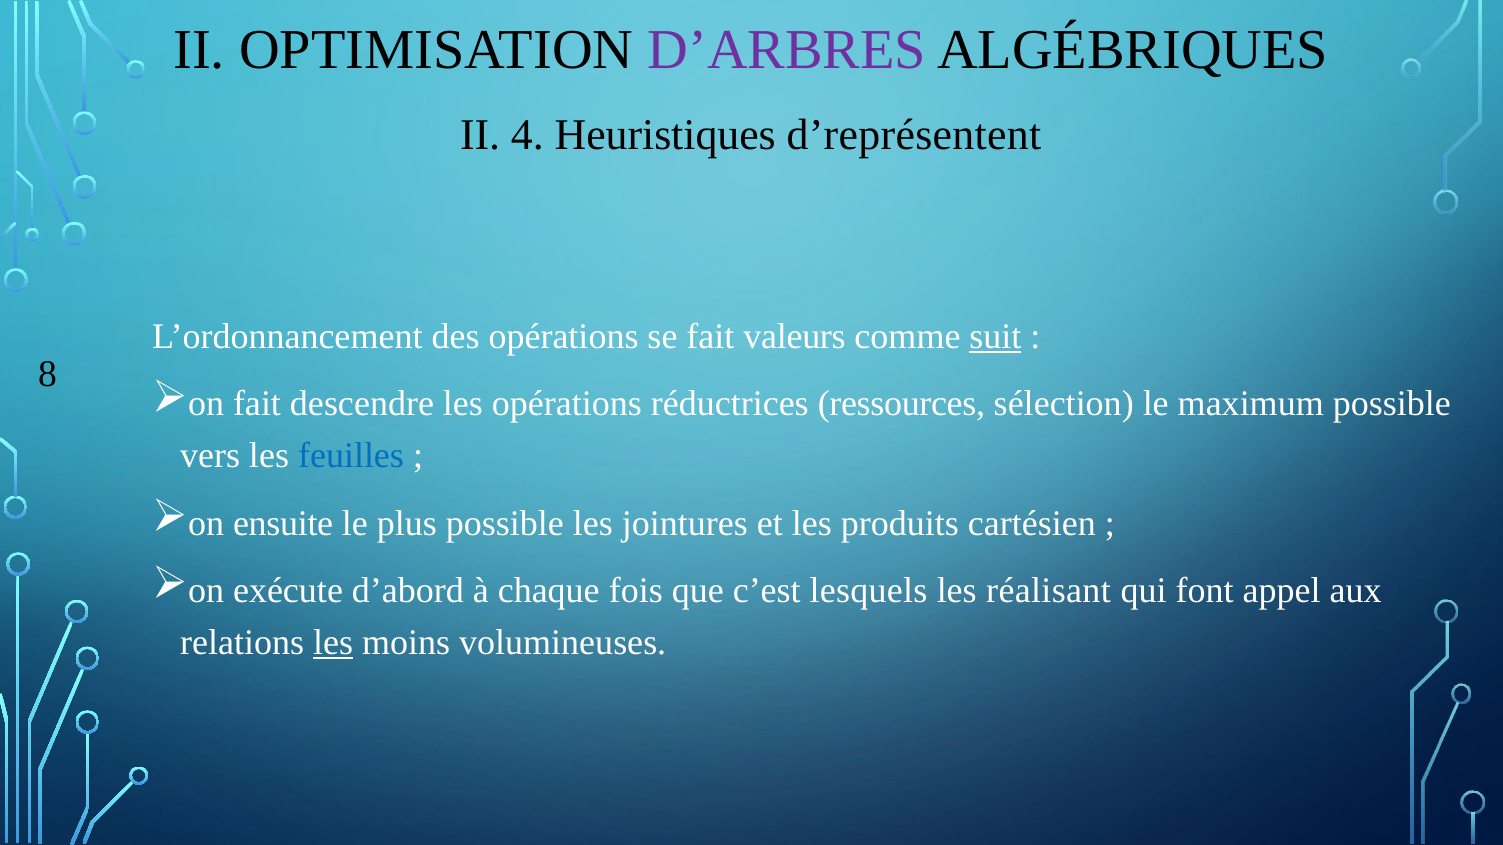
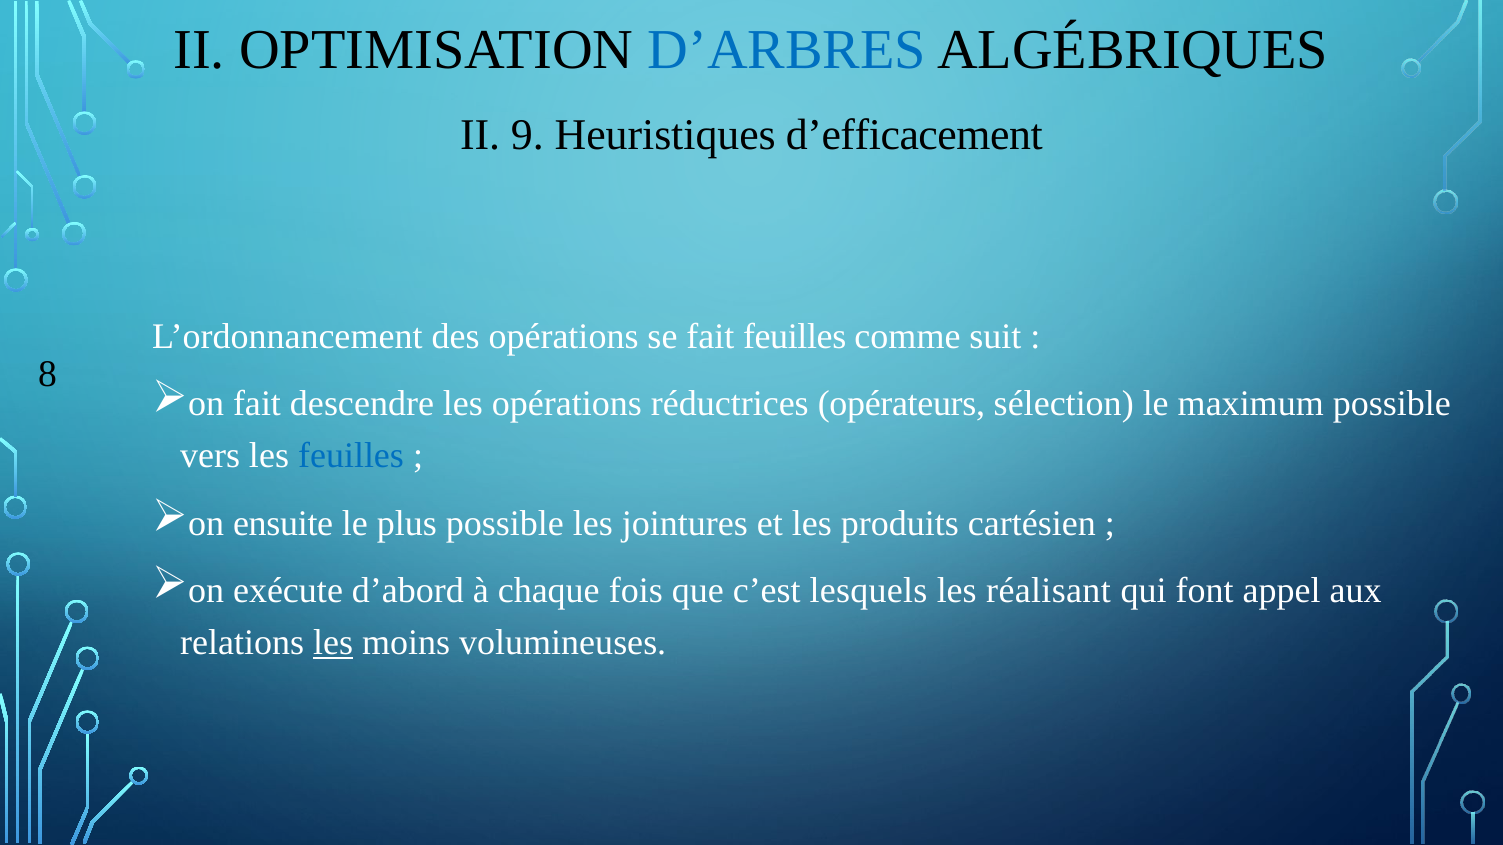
D’ARBRES colour: purple -> blue (787, 50)
4: 4 -> 9 (527, 135)
d’représentent: d’représentent -> d’efficacement (914, 135)
fait valeurs: valeurs -> feuilles (795, 337)
suit underline: present -> none (995, 337)
ressources: ressources -> opérateurs (901, 404)
